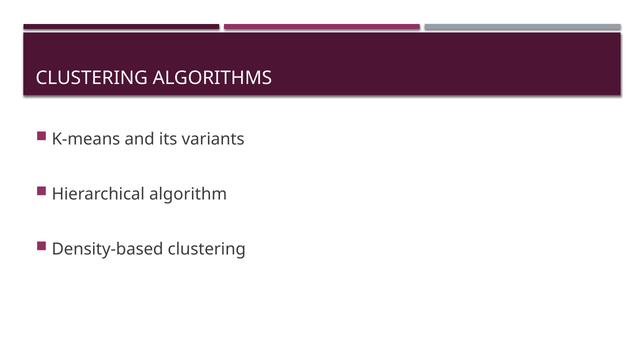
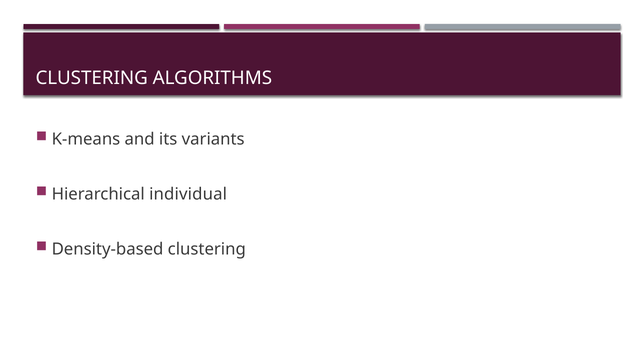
algorithm: algorithm -> individual (188, 194)
